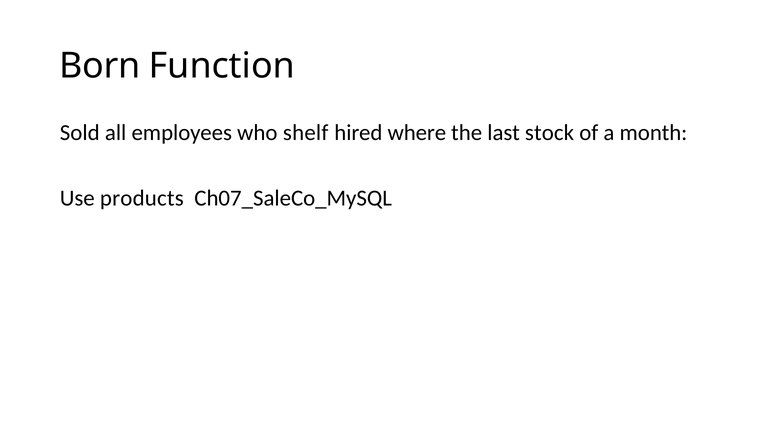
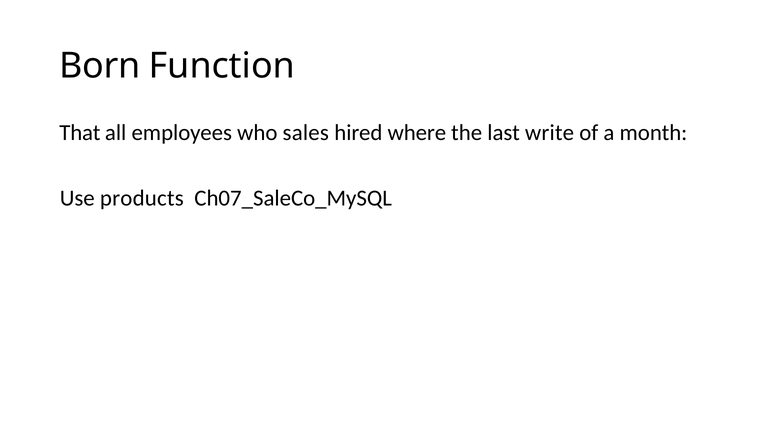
Sold: Sold -> That (80, 133)
shelf: shelf -> sales (306, 133)
stock: stock -> write (549, 133)
